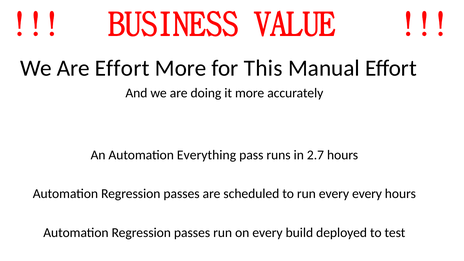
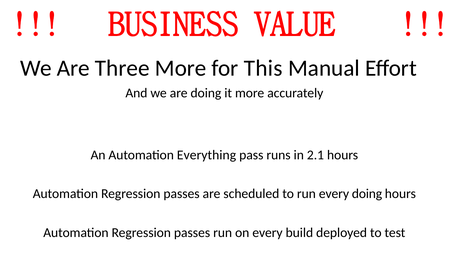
Are Effort: Effort -> Three (122, 68)
2.7: 2.7 -> 2.1 (315, 155)
every every: every -> doing (367, 194)
